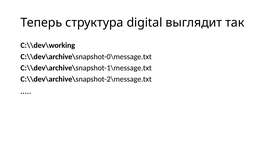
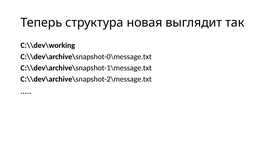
digital: digital -> новая (145, 23)
